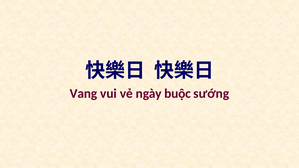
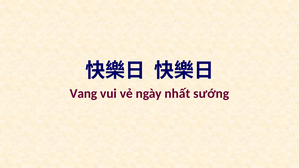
buộc: buộc -> nhất (177, 94)
